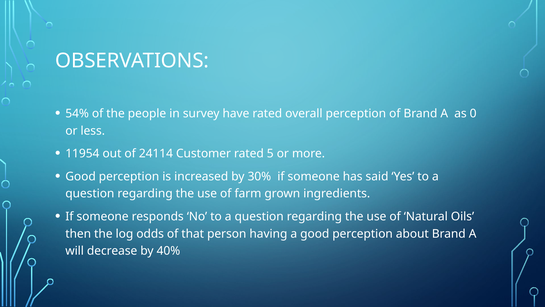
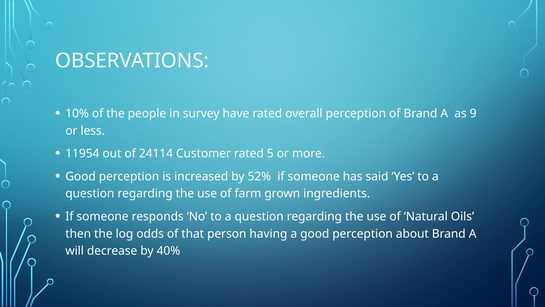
54%: 54% -> 10% (77, 113)
0: 0 -> 9 (473, 113)
30%: 30% -> 52% (259, 176)
